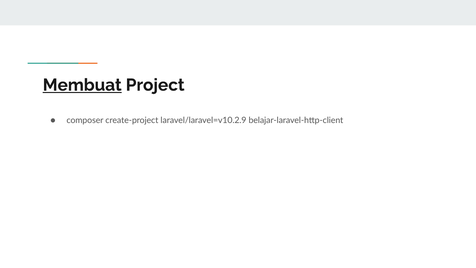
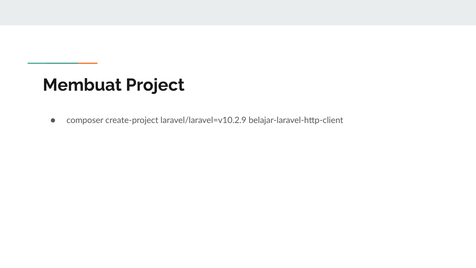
Membuat underline: present -> none (82, 85)
